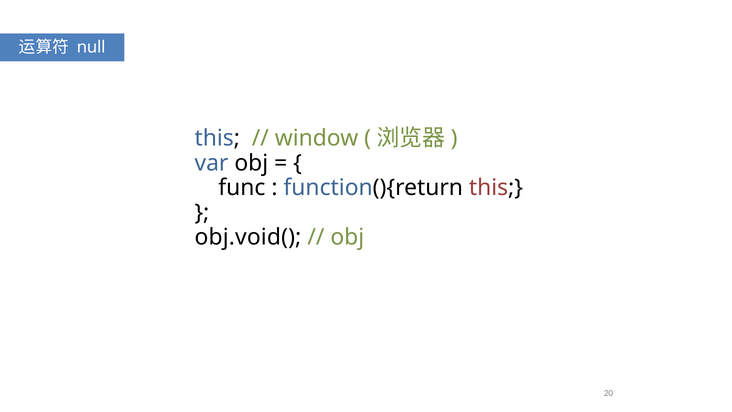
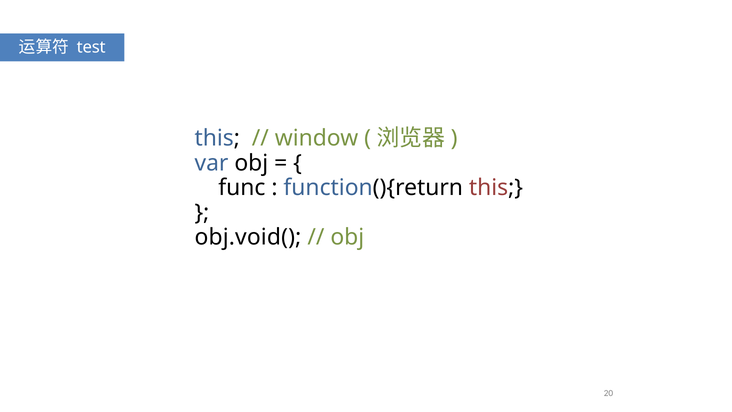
null: null -> test (91, 47)
